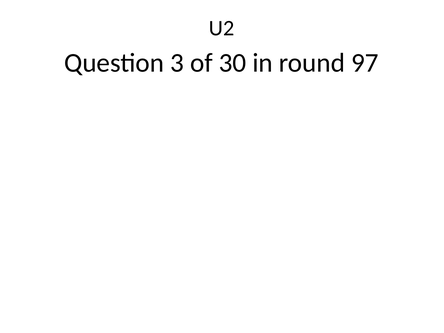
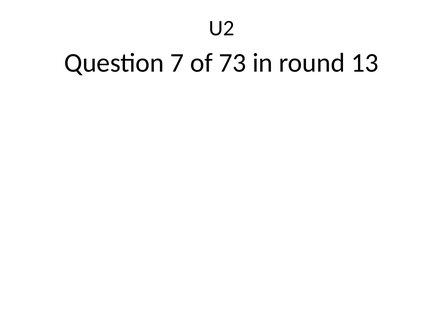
3: 3 -> 7 (177, 63)
30: 30 -> 73 (232, 63)
97: 97 -> 13 (365, 63)
